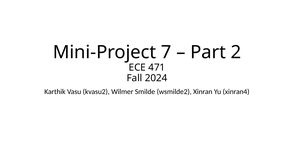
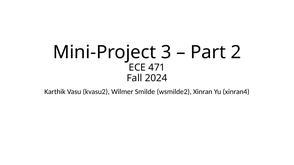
7: 7 -> 3 (166, 52)
